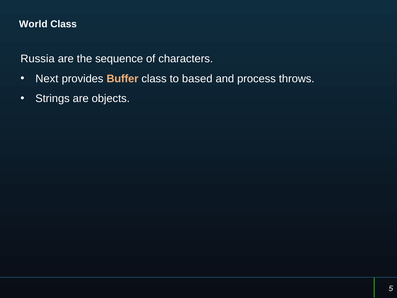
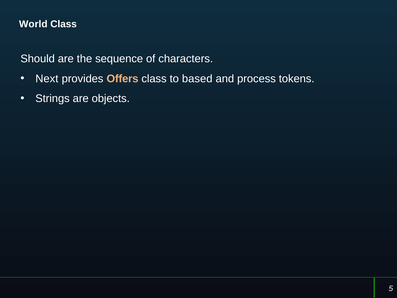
Russia: Russia -> Should (38, 59)
Buffer: Buffer -> Offers (123, 79)
throws: throws -> tokens (297, 79)
